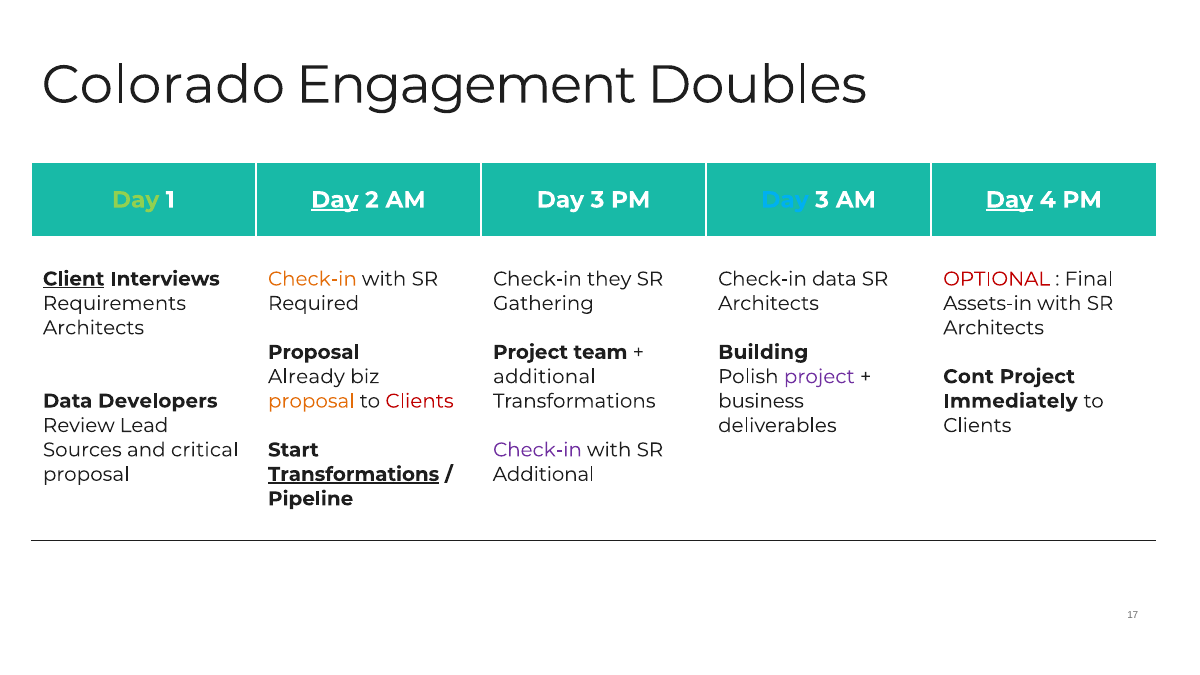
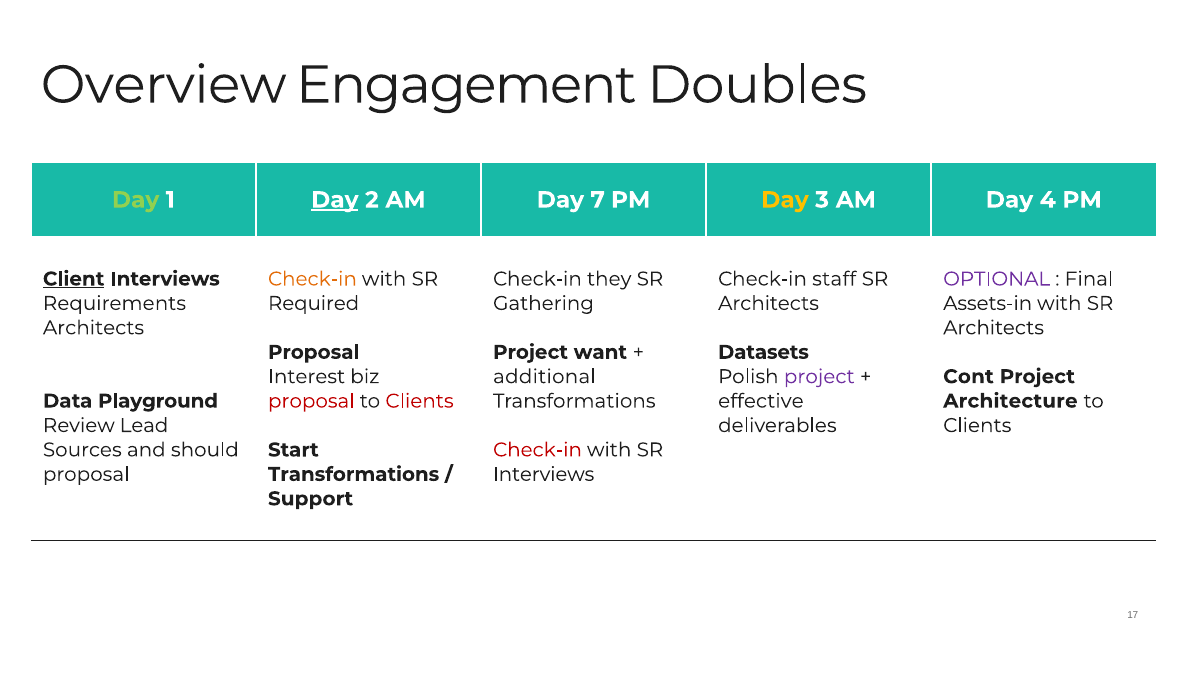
Colorado: Colorado -> Overview (164, 85)
AM Day 3: 3 -> 7 (598, 200)
Day colour: light blue -> yellow (785, 200)
Day underline: present -> none (1009, 200)
Check-in data: data -> staff (834, 279)
OPTIONAL colour: red -> purple (997, 279)
team: team -> want (600, 352)
Building: Building -> Datasets (763, 352)
Already: Already -> Interest (307, 377)
Developers: Developers -> Playground (158, 401)
proposal colour: orange -> red (311, 401)
business: business -> effective (761, 401)
Immediately: Immediately -> Architecture (1010, 401)
critical: critical -> should (205, 450)
Check-in colour: purple -> red (537, 450)
Transformations underline: present -> none (354, 474)
Additional: Additional -> Interviews (544, 474)
Pipeline: Pipeline -> Support (311, 499)
